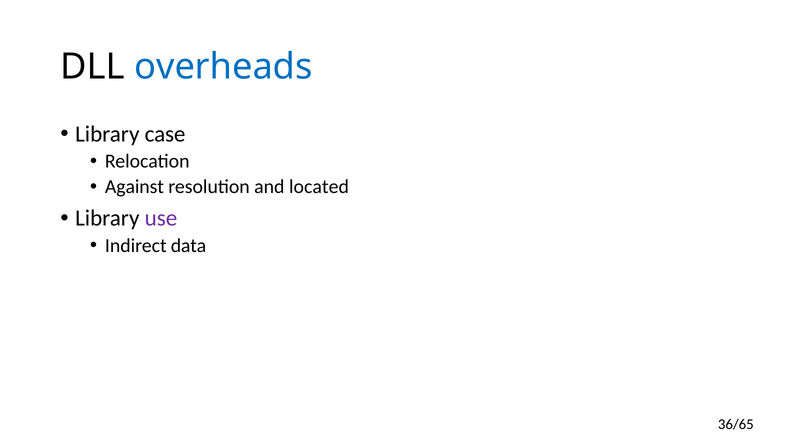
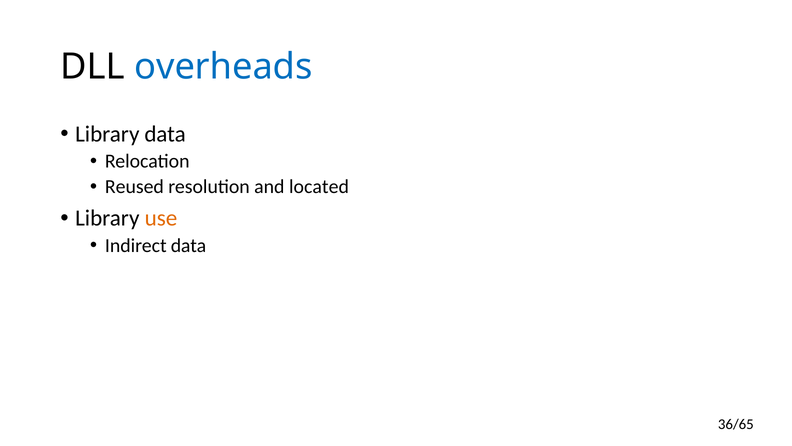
Library case: case -> data (165, 134)
Against: Against -> Reused (134, 187)
use colour: purple -> orange (161, 218)
